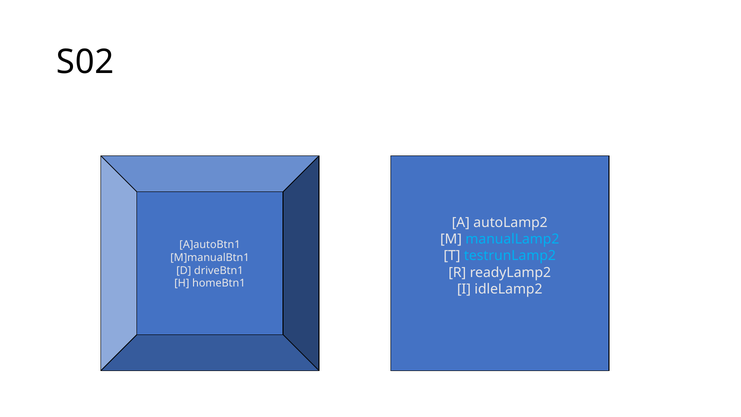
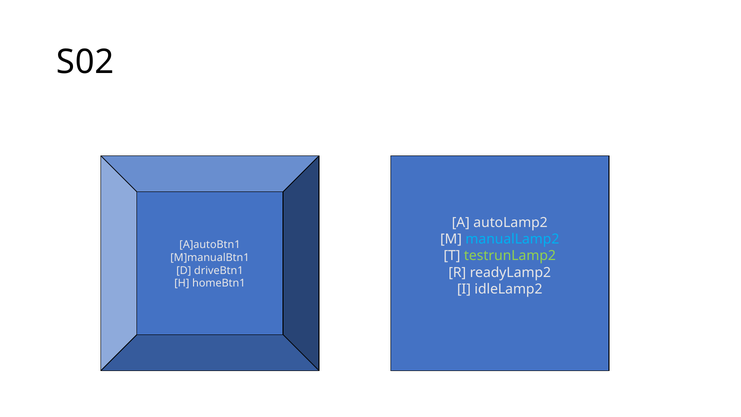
testrunLamp2 colour: light blue -> light green (510, 256)
